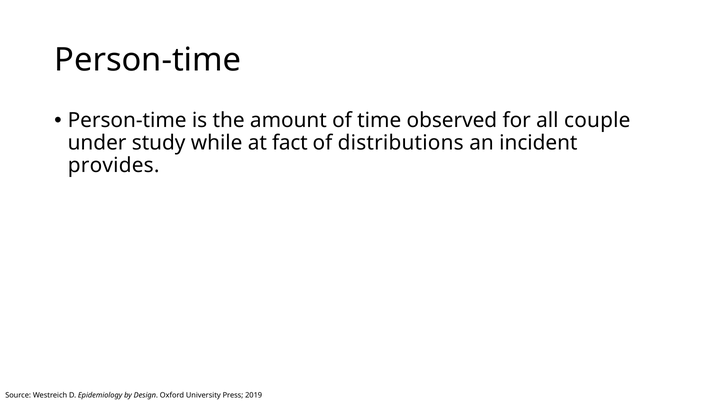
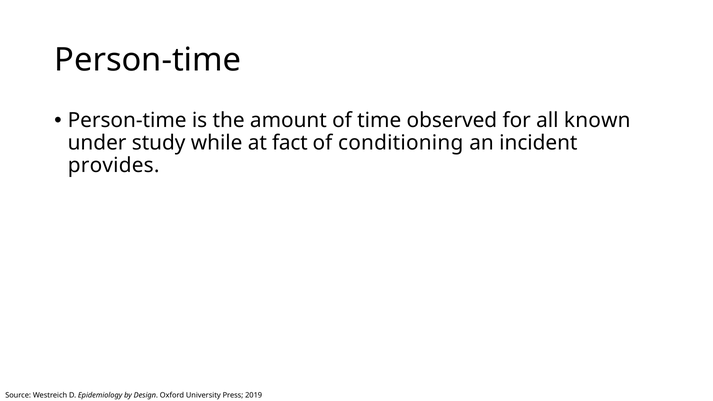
couple: couple -> known (597, 121)
distributions: distributions -> conditioning (401, 143)
